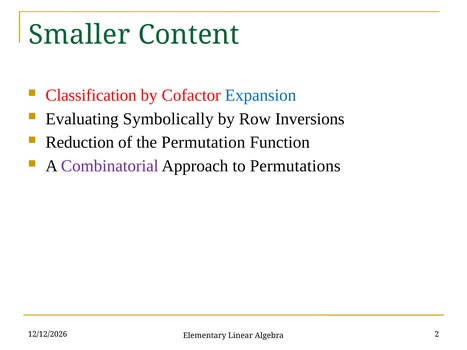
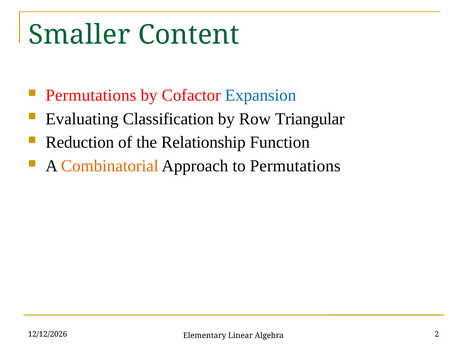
Classification: Classification -> Permutations (91, 95)
Symbolically: Symbolically -> Classification (168, 119)
Inversions: Inversions -> Triangular (310, 119)
Permutation: Permutation -> Relationship (203, 143)
Combinatorial colour: purple -> orange (110, 166)
